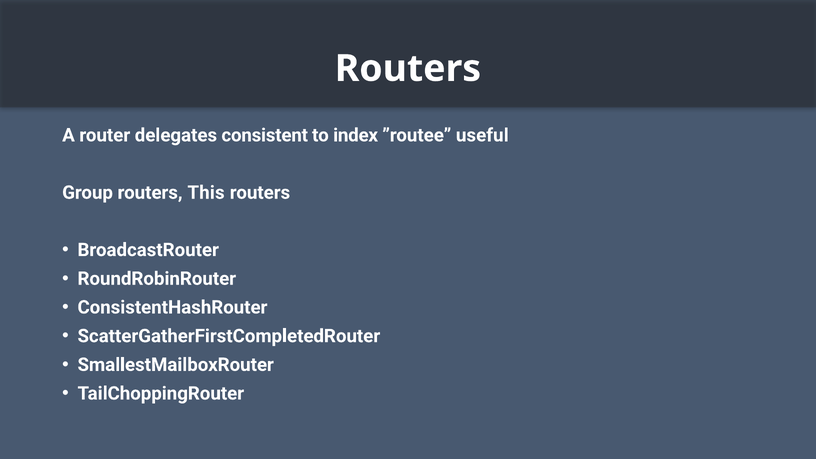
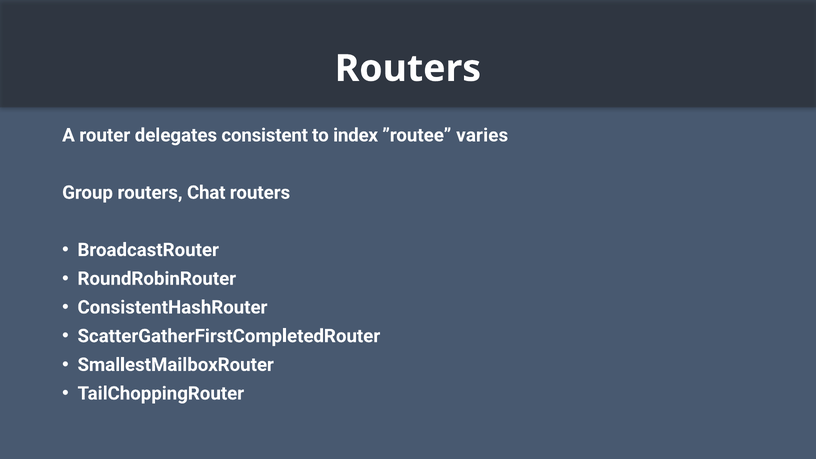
useful: useful -> varies (482, 135)
This: This -> Chat (206, 193)
